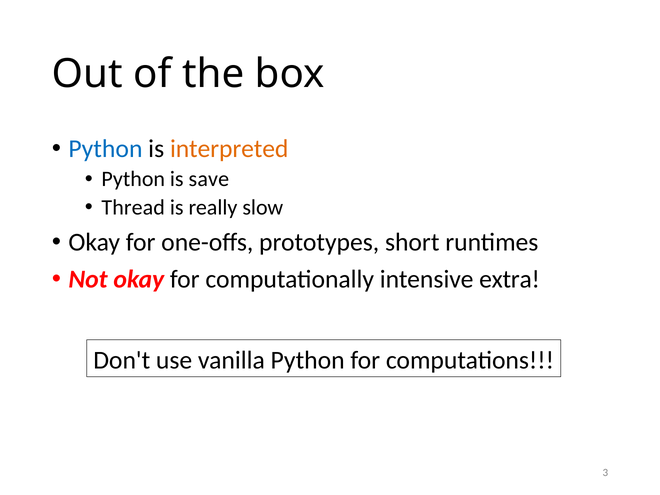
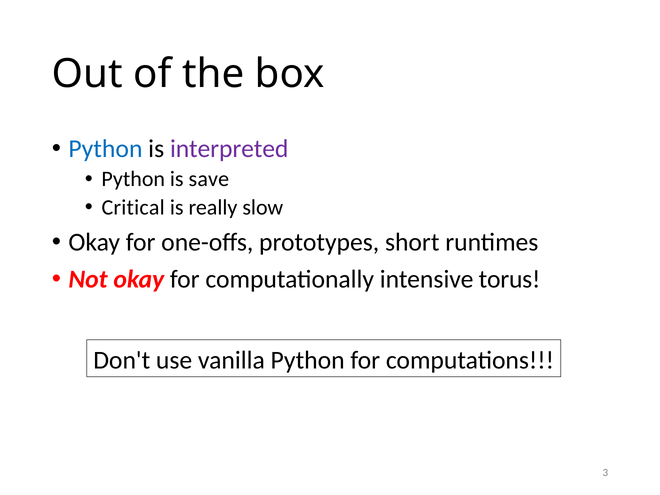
interpreted colour: orange -> purple (229, 149)
Thread: Thread -> Critical (133, 207)
extra: extra -> torus (510, 279)
